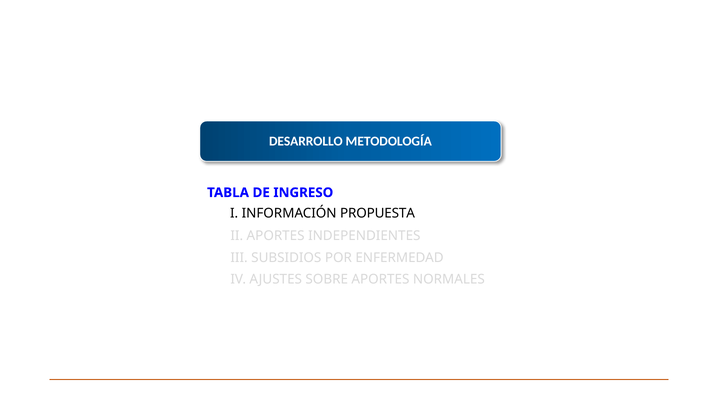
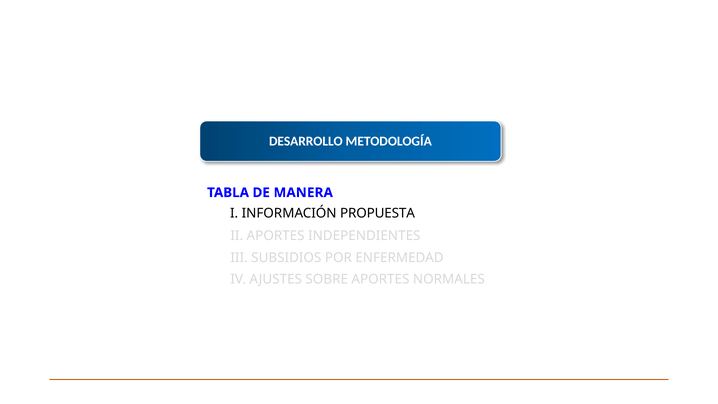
INGRESO: INGRESO -> MANERA (303, 193)
